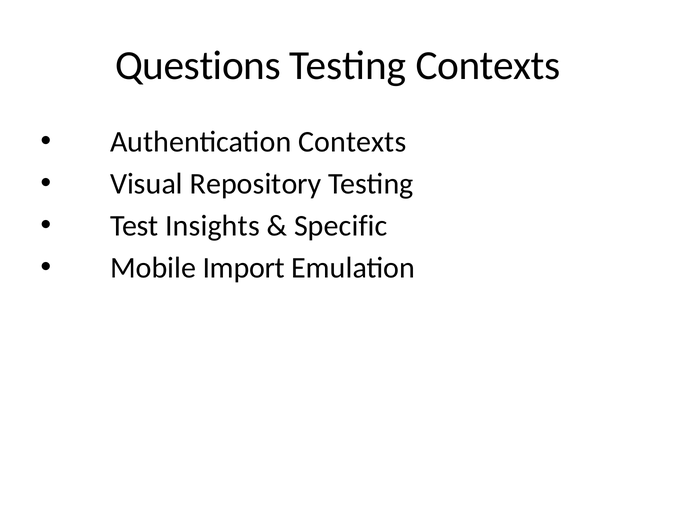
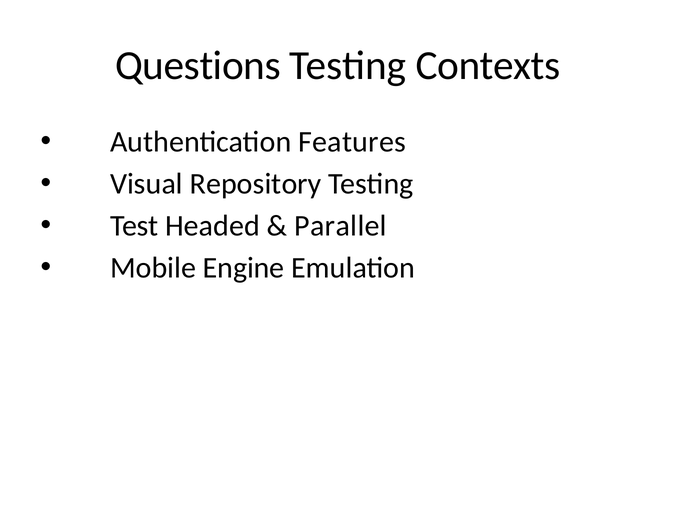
Contexts: Contexts -> Features (352, 142)
Insights: Insights -> Headed (213, 226)
Specific: Specific -> Parallel (341, 226)
Import: Import -> Engine (244, 268)
